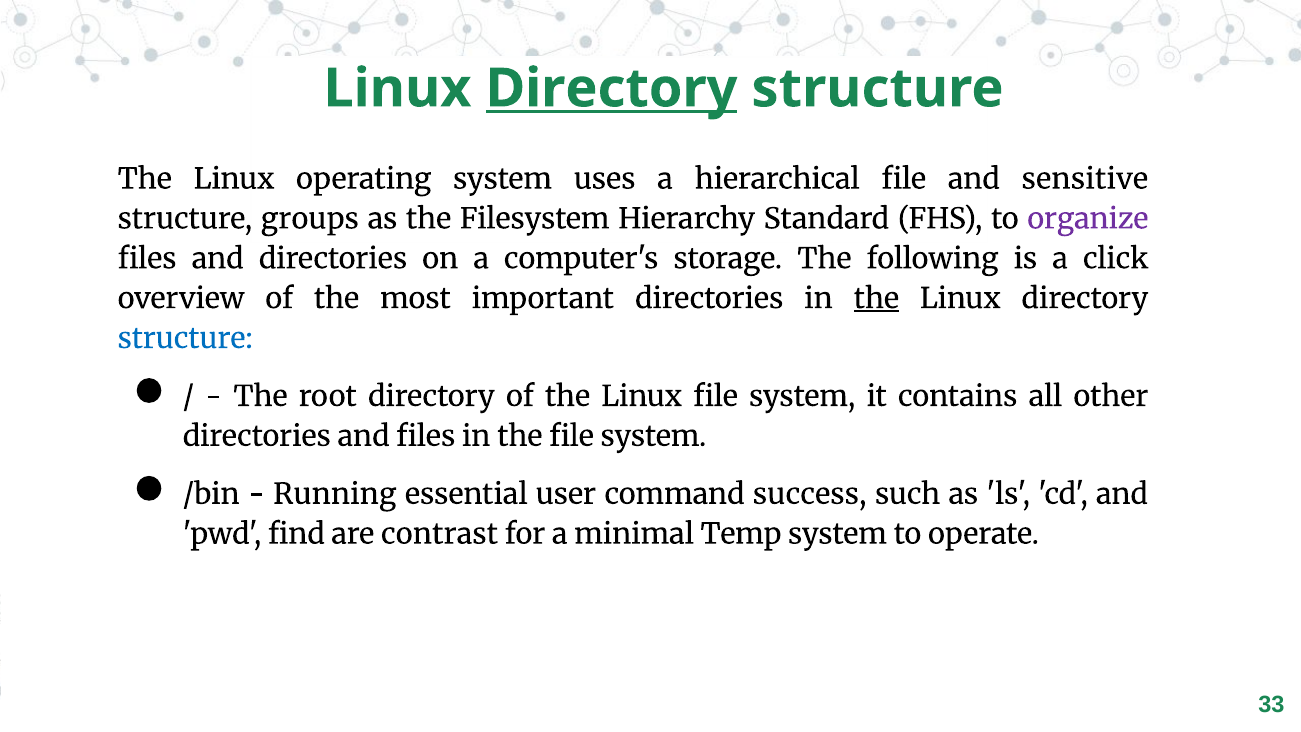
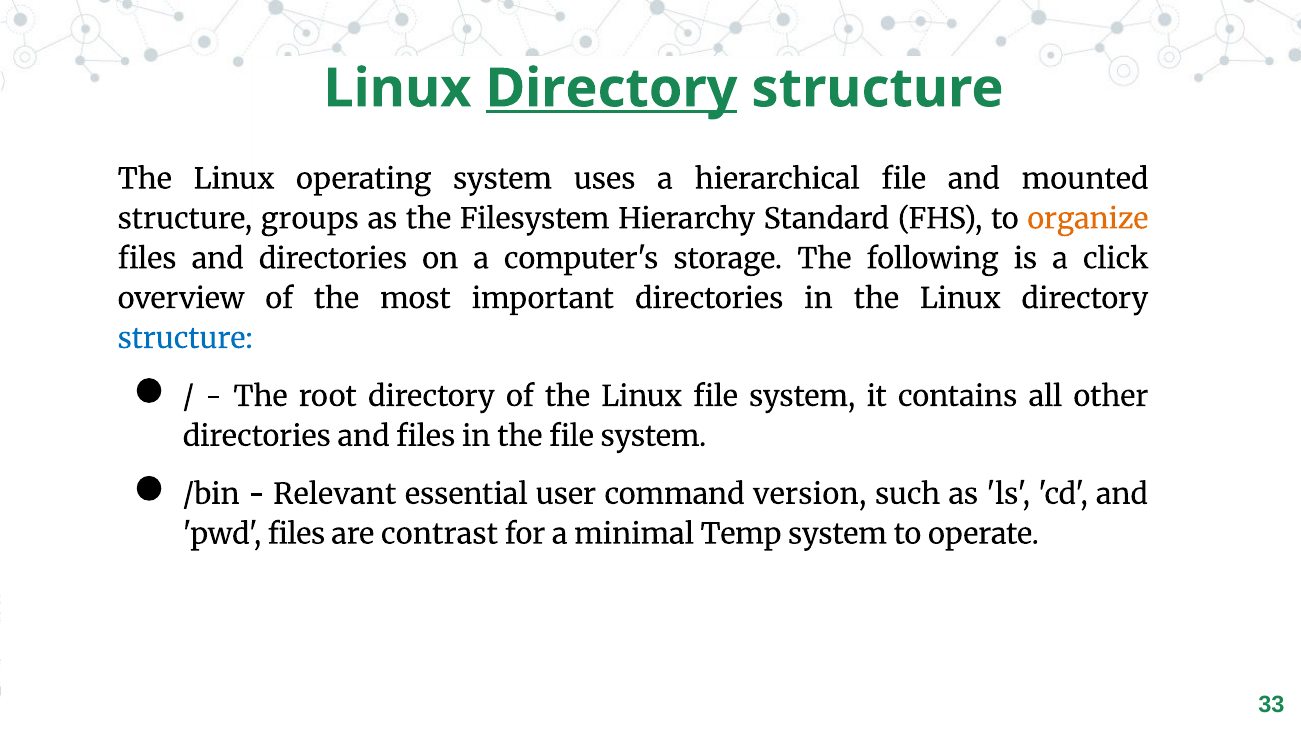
sensitive: sensitive -> mounted (1085, 179)
organize colour: purple -> orange (1088, 219)
the underline: present -> none (876, 299)
Running: Running -> Relevant (335, 494)
success: success -> version (810, 494)
pwd find: find -> files (297, 534)
